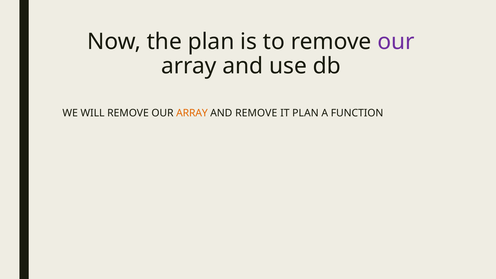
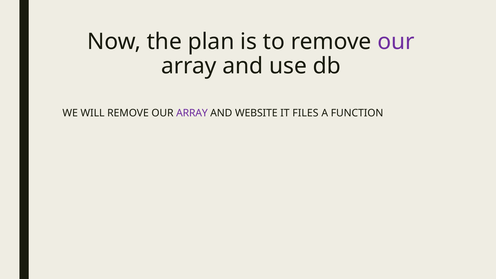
ARRAY colour: orange -> purple (192, 113)
AND REMOVE: REMOVE -> WEBSITE (256, 113)
IT PLAN: PLAN -> FILES (305, 113)
